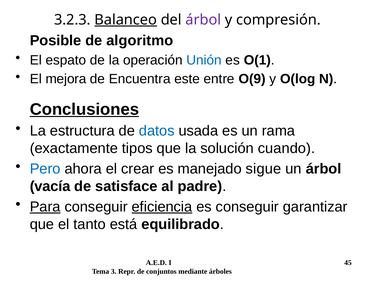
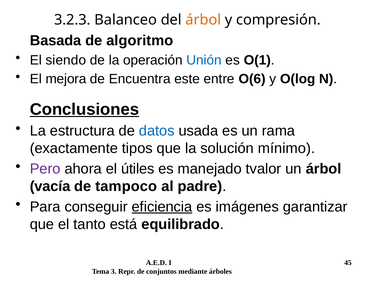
Balanceo underline: present -> none (126, 20)
árbol colour: purple -> orange (203, 20)
Posible: Posible -> Basada (56, 41)
espato: espato -> siendo (66, 60)
O(9: O(9 -> O(6 (252, 79)
cuando: cuando -> mínimo (286, 149)
Pero colour: blue -> purple (45, 169)
crear: crear -> útiles (138, 169)
sigue: sigue -> tvalor (264, 169)
satisface: satisface -> tampoco (126, 186)
Para underline: present -> none (45, 207)
es conseguir: conseguir -> imágenes (247, 207)
